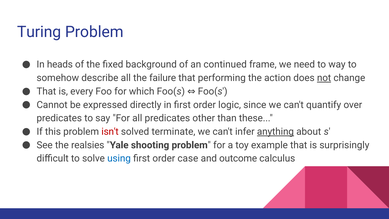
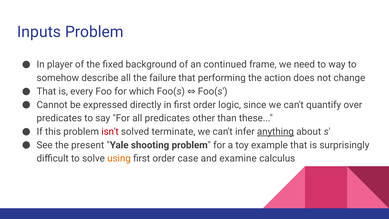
Turing: Turing -> Inputs (39, 32)
heads: heads -> player (60, 64)
not underline: present -> none (324, 78)
realsies: realsies -> present (88, 145)
using colour: blue -> orange (119, 158)
outcome: outcome -> examine (238, 158)
